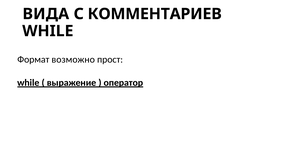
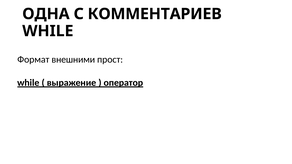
ВИДА: ВИДА -> ОДНА (46, 14)
возможно: возможно -> внешними (73, 59)
